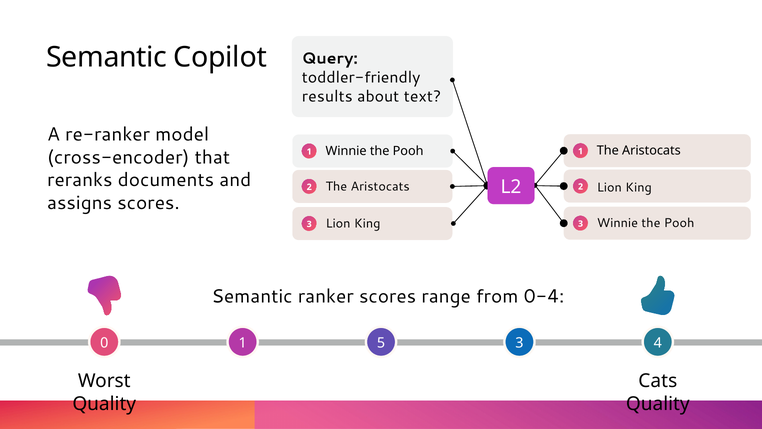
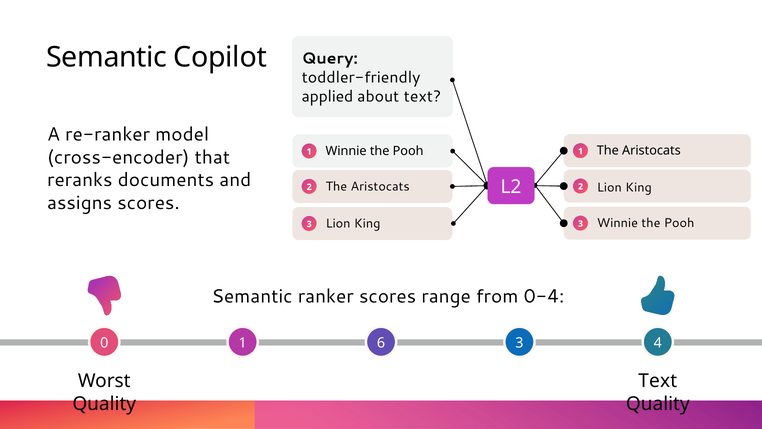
results: results -> applied (327, 96)
5: 5 -> 6 (381, 343)
Cats: Cats -> Text (658, 381)
